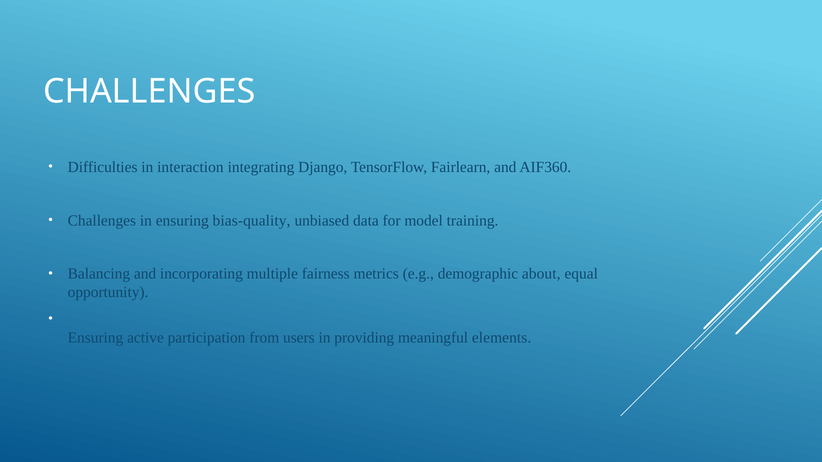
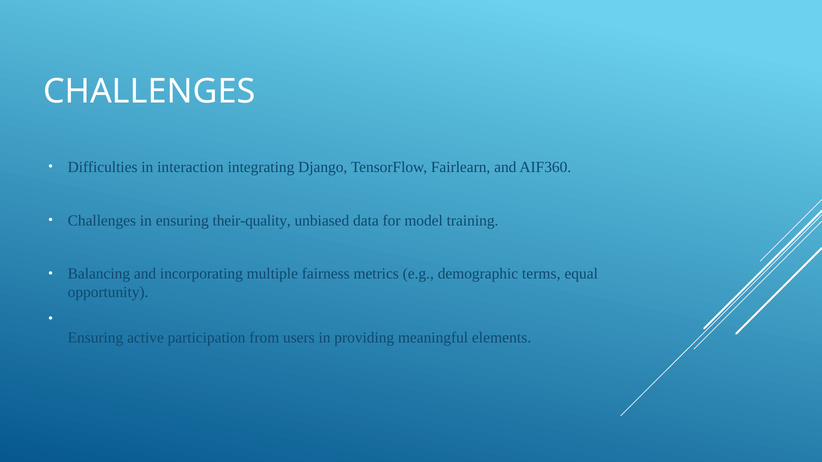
bias-quality: bias-quality -> their-quality (252, 221)
about: about -> terms (541, 274)
